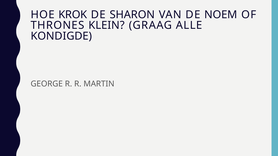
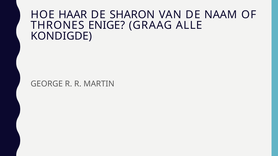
KROK: KROK -> HAAR (73, 15)
NOEM: NOEM -> NAAM (221, 15)
KLEIN: KLEIN -> ENIGE (107, 25)
